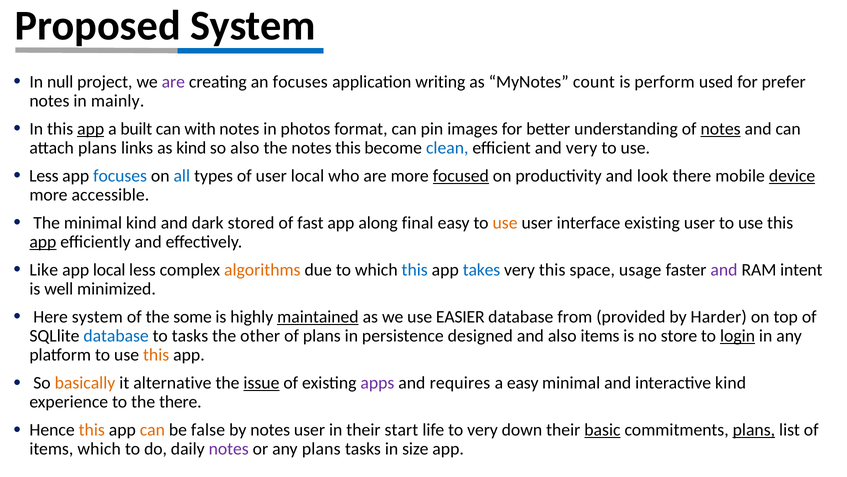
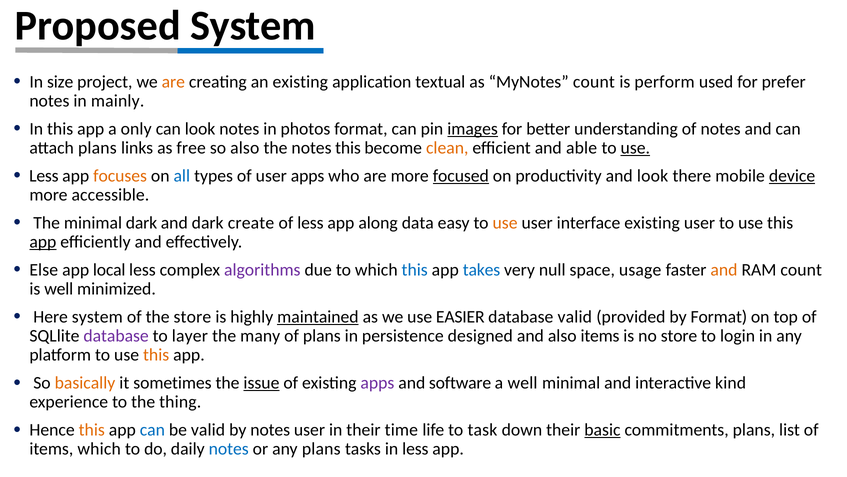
null: null -> size (60, 82)
are colour: purple -> orange (173, 82)
an focuses: focuses -> existing (300, 82)
writing: writing -> textual (440, 82)
app underline: present -> none (91, 129)
built: built -> only (136, 129)
can with: with -> look (200, 129)
images underline: none -> present (473, 129)
notes underline: present -> none (721, 129)
as kind: kind -> free (191, 148)
clean colour: blue -> orange (447, 148)
and very: very -> able (582, 148)
use underline: none -> present (635, 148)
focuses colour: blue -> orange (120, 176)
user local: local -> apps (308, 176)
minimal kind: kind -> dark (142, 223)
stored: stored -> create (251, 223)
of fast: fast -> less (310, 223)
final: final -> data (418, 223)
Like: Like -> Else (44, 270)
algorithms colour: orange -> purple (262, 270)
very this: this -> null (552, 270)
and colour: purple -> orange (724, 270)
RAM intent: intent -> count (801, 270)
the some: some -> store (192, 316)
database from: from -> valid (575, 316)
by Harder: Harder -> Format (719, 316)
database colour: blue -> purple (116, 336)
to tasks: tasks -> layer (190, 336)
other: other -> many (260, 336)
login underline: present -> none (738, 336)
alternative: alternative -> sometimes (172, 382)
requires: requires -> software (460, 382)
a easy: easy -> well (523, 382)
the there: there -> thing (180, 402)
can colour: orange -> blue (152, 429)
be false: false -> valid (208, 429)
start: start -> time (401, 429)
to very: very -> task (482, 429)
plans underline: present -> none (754, 429)
notes colour: purple -> blue (229, 448)
in size: size -> less (415, 448)
